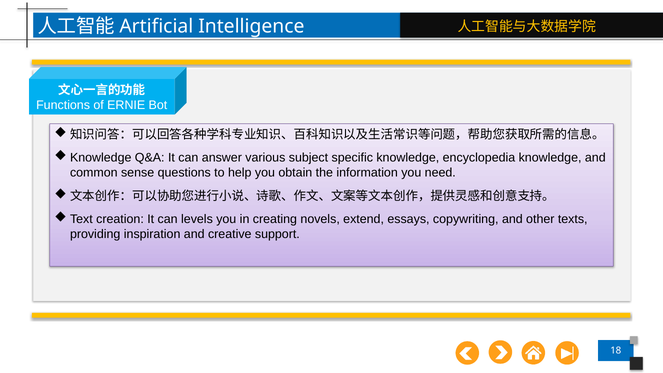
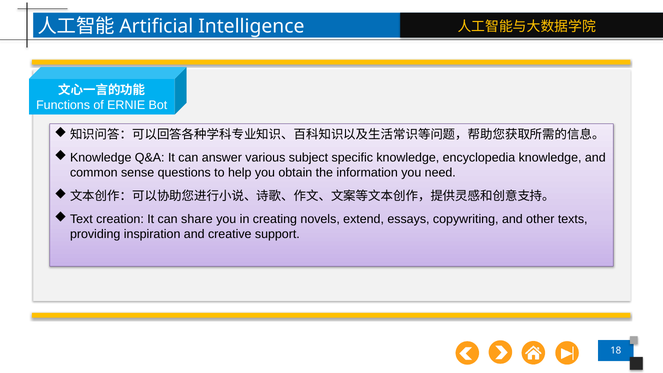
levels: levels -> share (197, 219)
